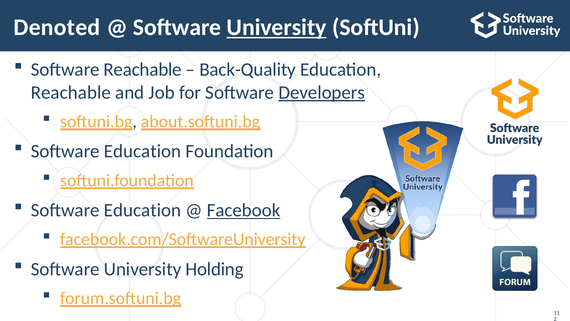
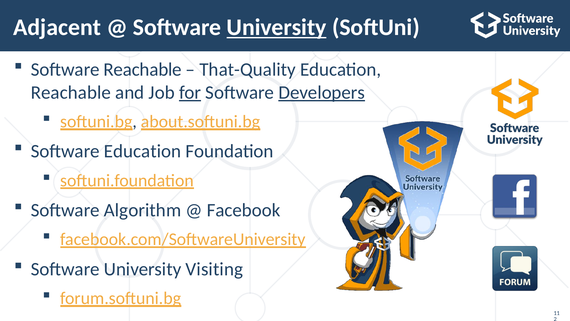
Denoted: Denoted -> Adjacent (57, 27)
Back-Quality: Back-Quality -> That-Quality (248, 70)
for underline: none -> present (190, 92)
Education: Education -> Algorithm (143, 210)
Facebook underline: present -> none (244, 210)
Holding: Holding -> Visiting (214, 269)
